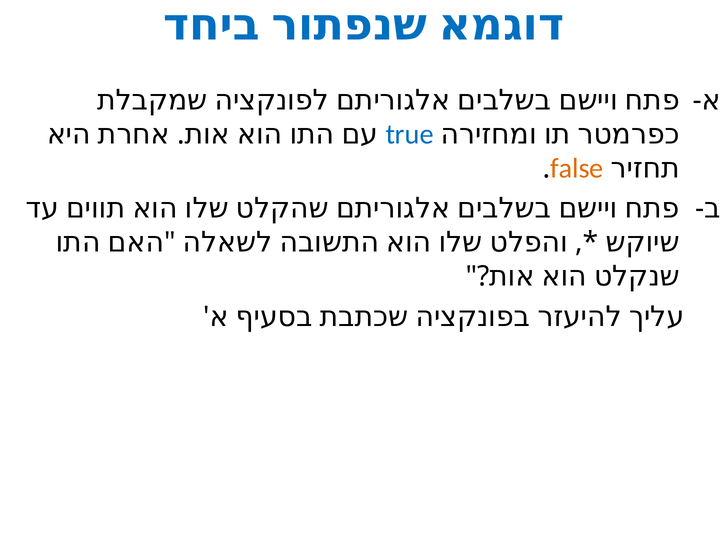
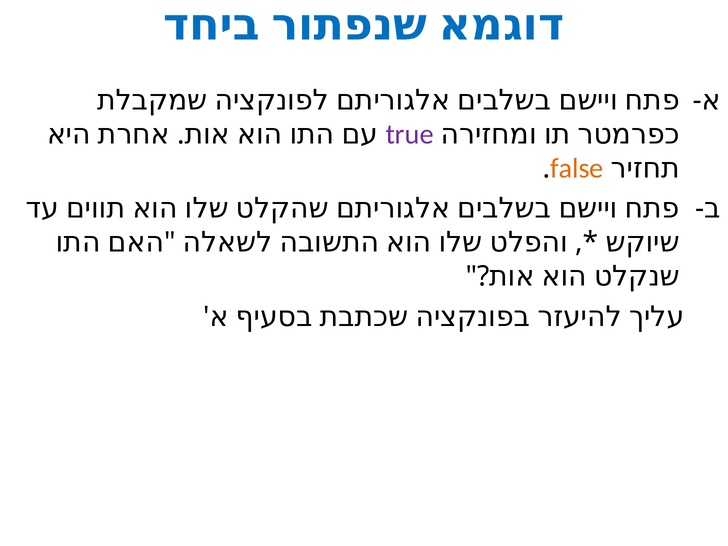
true colour: blue -> purple (410, 135)
